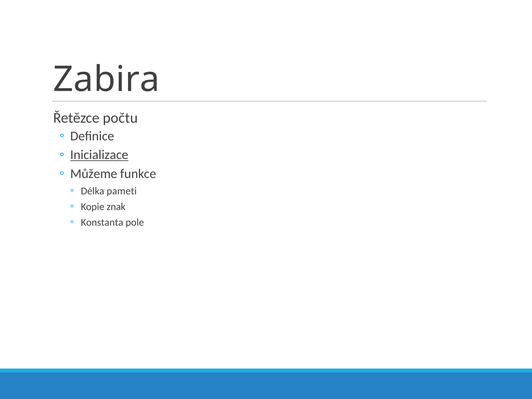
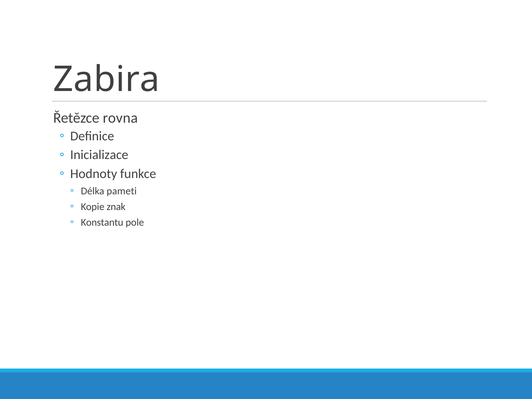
počtu: počtu -> rovna (120, 118)
Inicializace underline: present -> none (99, 155)
Můžeme: Můžeme -> Hodnoty (94, 174)
Konstanta: Konstanta -> Konstantu (102, 222)
